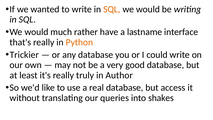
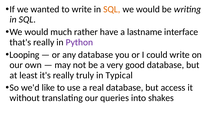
Python colour: orange -> purple (79, 42)
Trickier: Trickier -> Looping (24, 55)
Author: Author -> Typical (119, 75)
